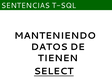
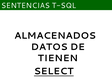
MANTENIENDO: MANTENIENDO -> ALMACENADOS (55, 36)
